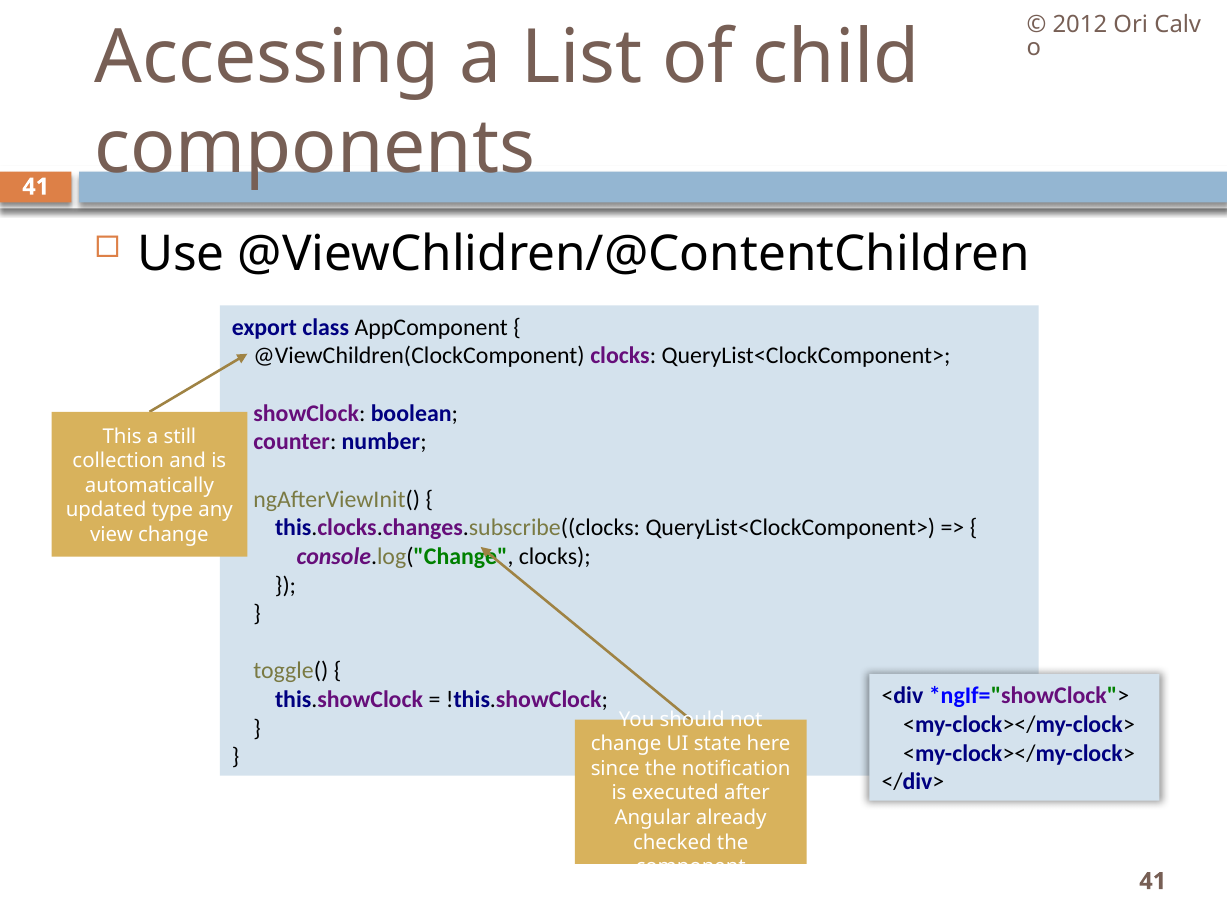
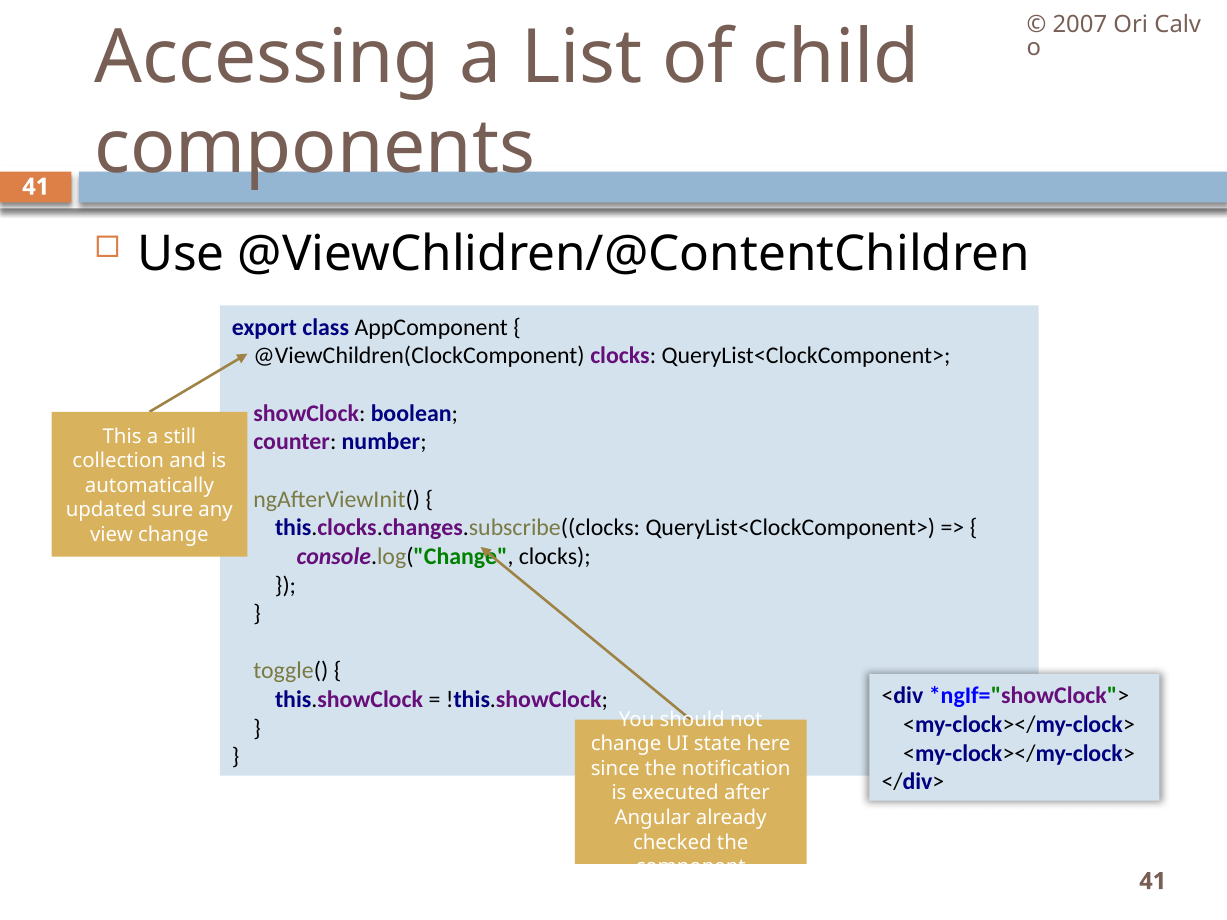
2012: 2012 -> 2007 (1080, 24)
type: type -> sure (172, 510)
